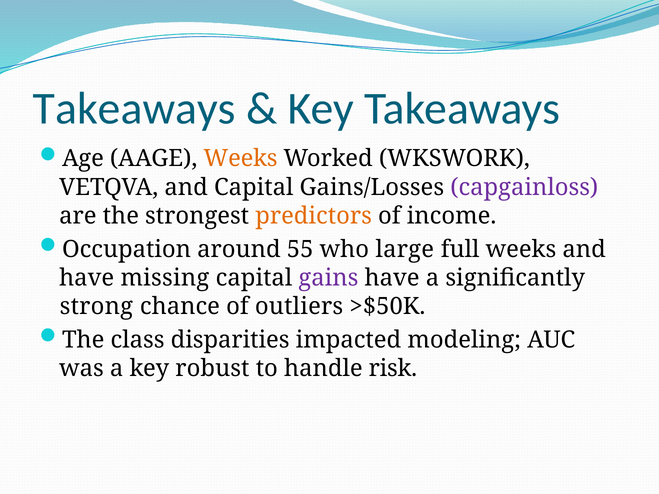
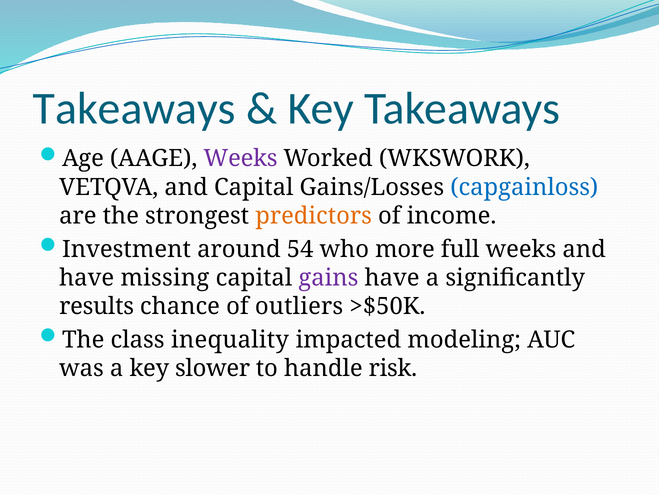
Weeks colour: orange -> purple (241, 159)
capgainloss colour: purple -> blue (524, 187)
Occupation: Occupation -> Investment (126, 249)
55: 55 -> 54 (300, 249)
large: large -> more (405, 249)
strong: strong -> results (97, 307)
disparities: disparities -> inequality (230, 340)
robust: robust -> slower (213, 369)
